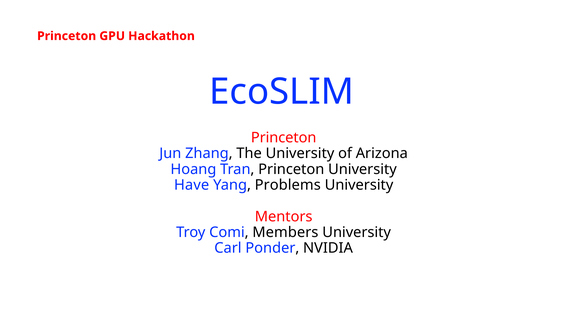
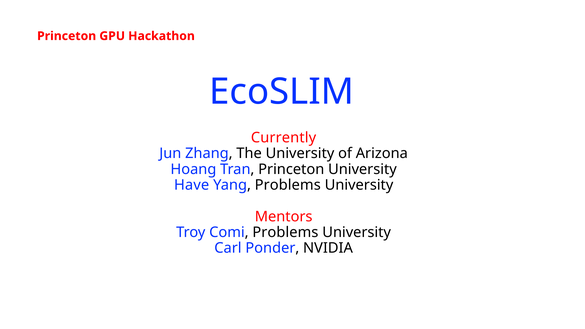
Princeton: Princeton -> Currently (284, 138)
Comi Members: Members -> Problems (285, 232)
